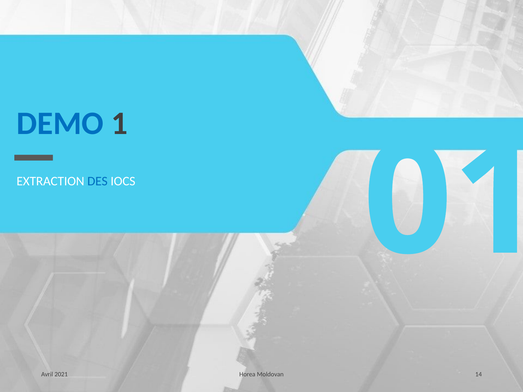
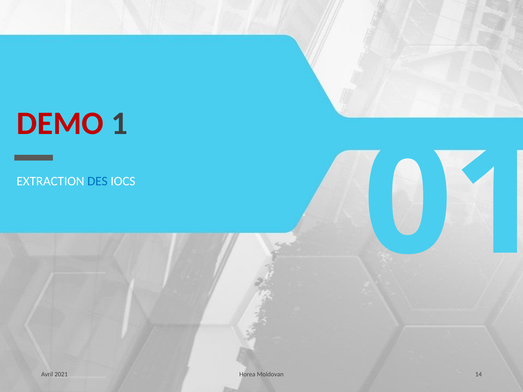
DEMO colour: blue -> red (60, 123)
